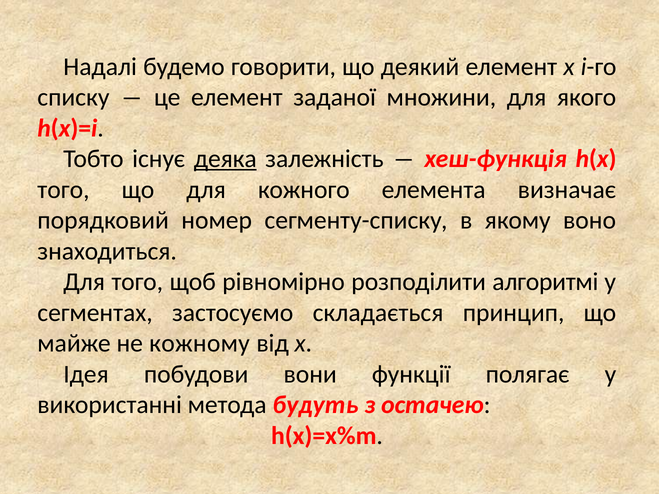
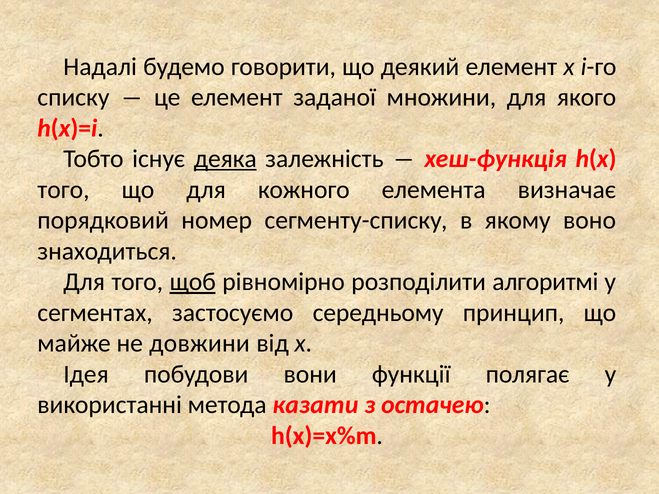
щоб underline: none -> present (193, 282)
складається: складається -> середньому (378, 313)
кожному: кожному -> довжини (200, 344)
будуть: будуть -> казати (315, 405)
